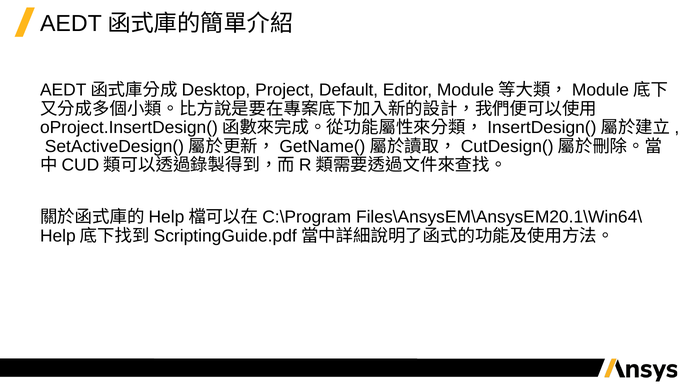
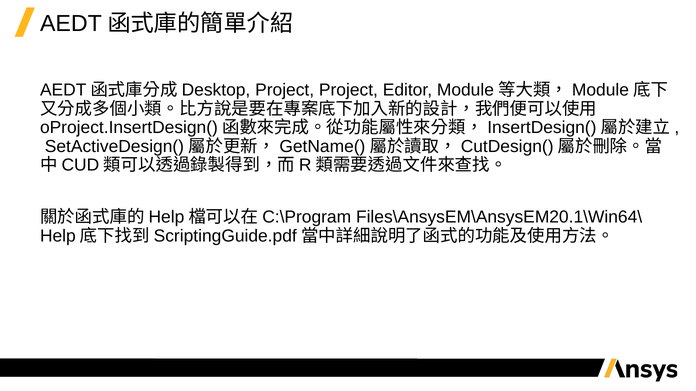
Project Default: Default -> Project (348, 90)
